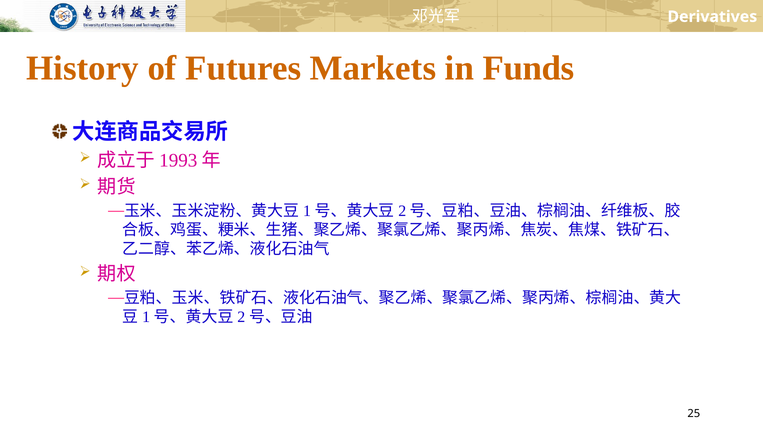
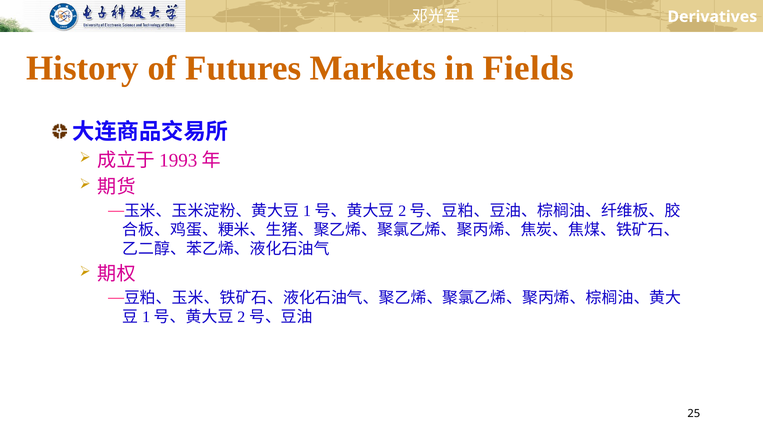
Funds: Funds -> Fields (528, 68)
